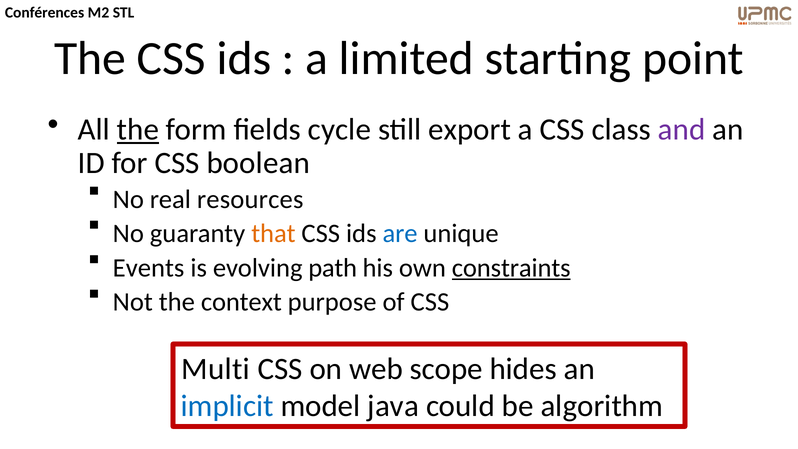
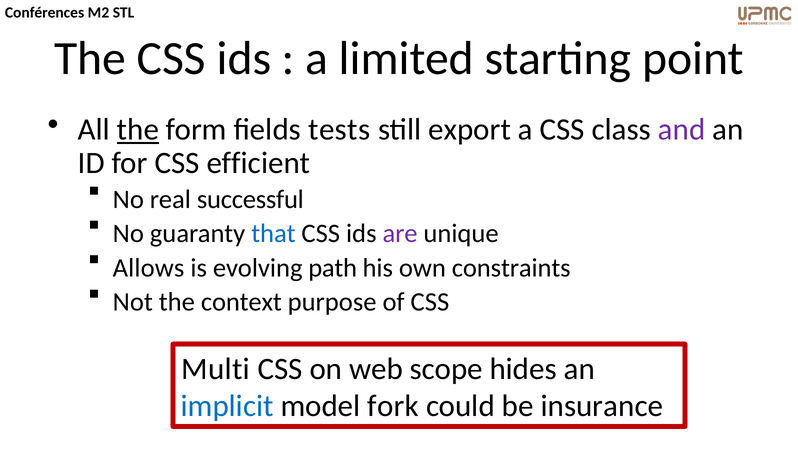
cycle: cycle -> tests (339, 130)
boolean: boolean -> efficient (258, 163)
resources: resources -> successful (250, 199)
that colour: orange -> blue (273, 234)
are colour: blue -> purple (400, 234)
Events: Events -> Allows (149, 268)
constraints underline: present -> none (511, 268)
java: java -> fork (393, 406)
algorithm: algorithm -> insurance (602, 406)
